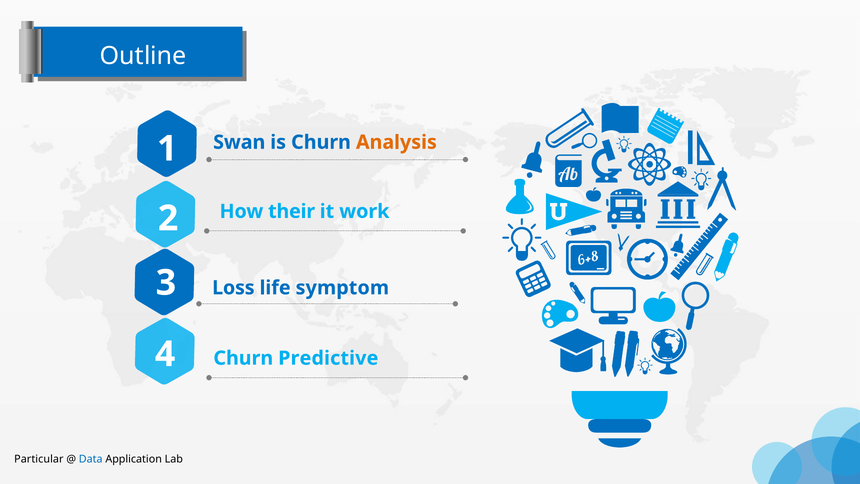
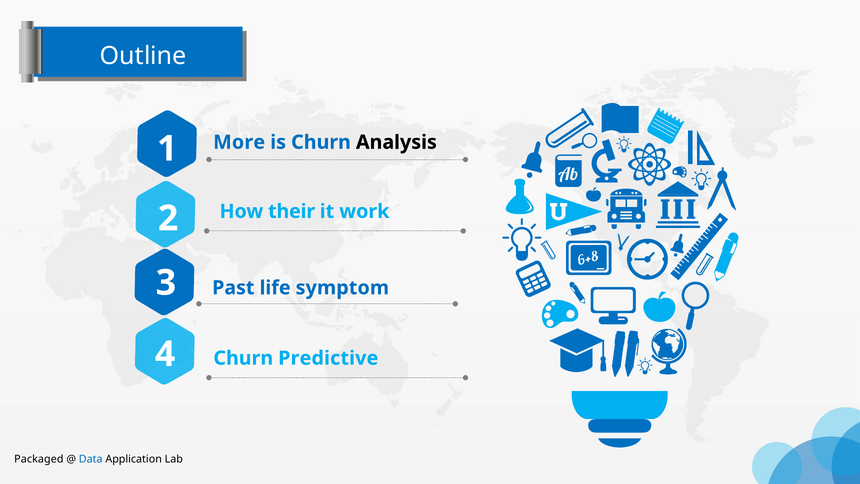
Swan: Swan -> More (239, 142)
Analysis colour: orange -> black (396, 142)
Loss: Loss -> Past (233, 288)
Particular: Particular -> Packaged (39, 459)
